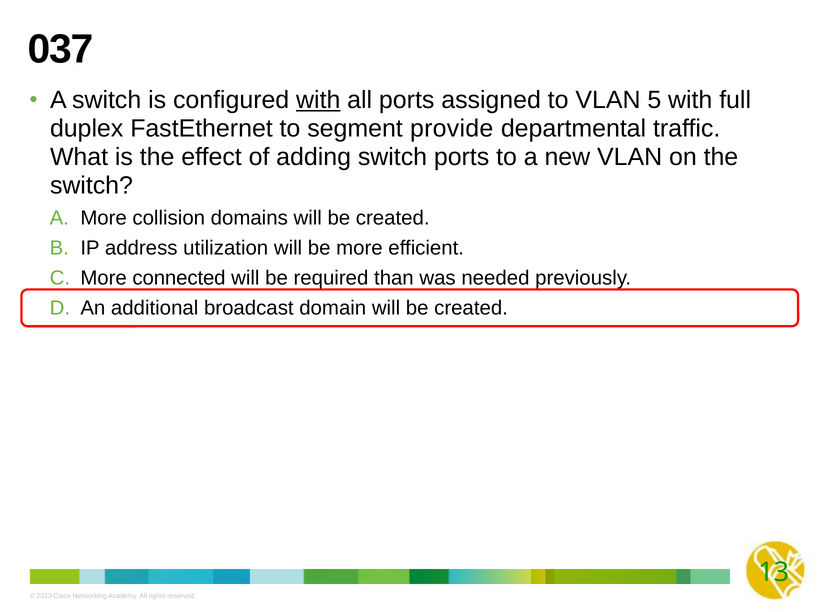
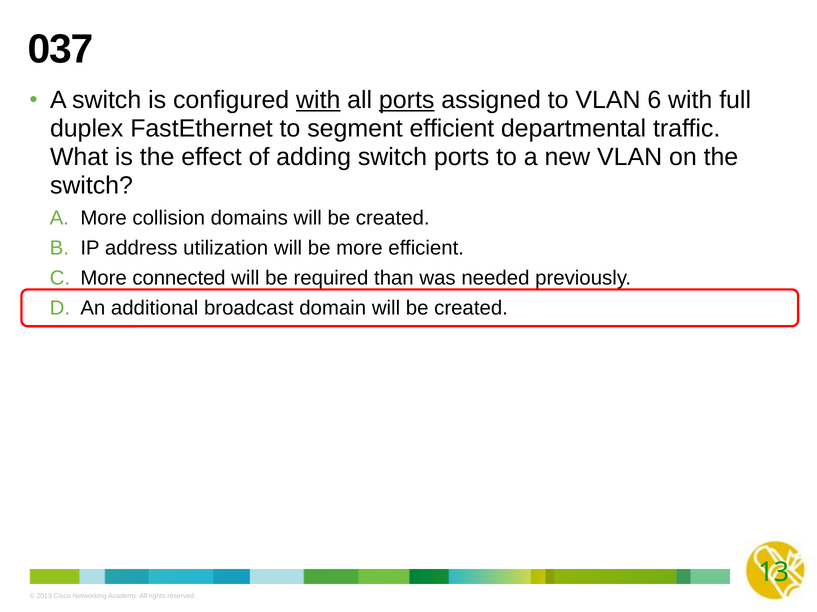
ports underline: none -> present (407, 100)
5: 5 -> 6 (654, 100)
segment provide: provide -> efficient (452, 129)
